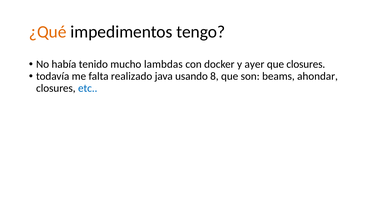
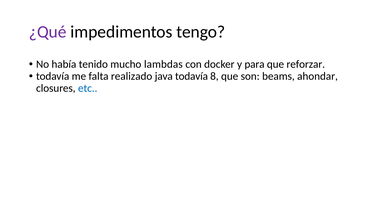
¿Qué colour: orange -> purple (48, 32)
ayer: ayer -> para (255, 64)
que closures: closures -> reforzar (306, 64)
java usando: usando -> todavía (192, 76)
